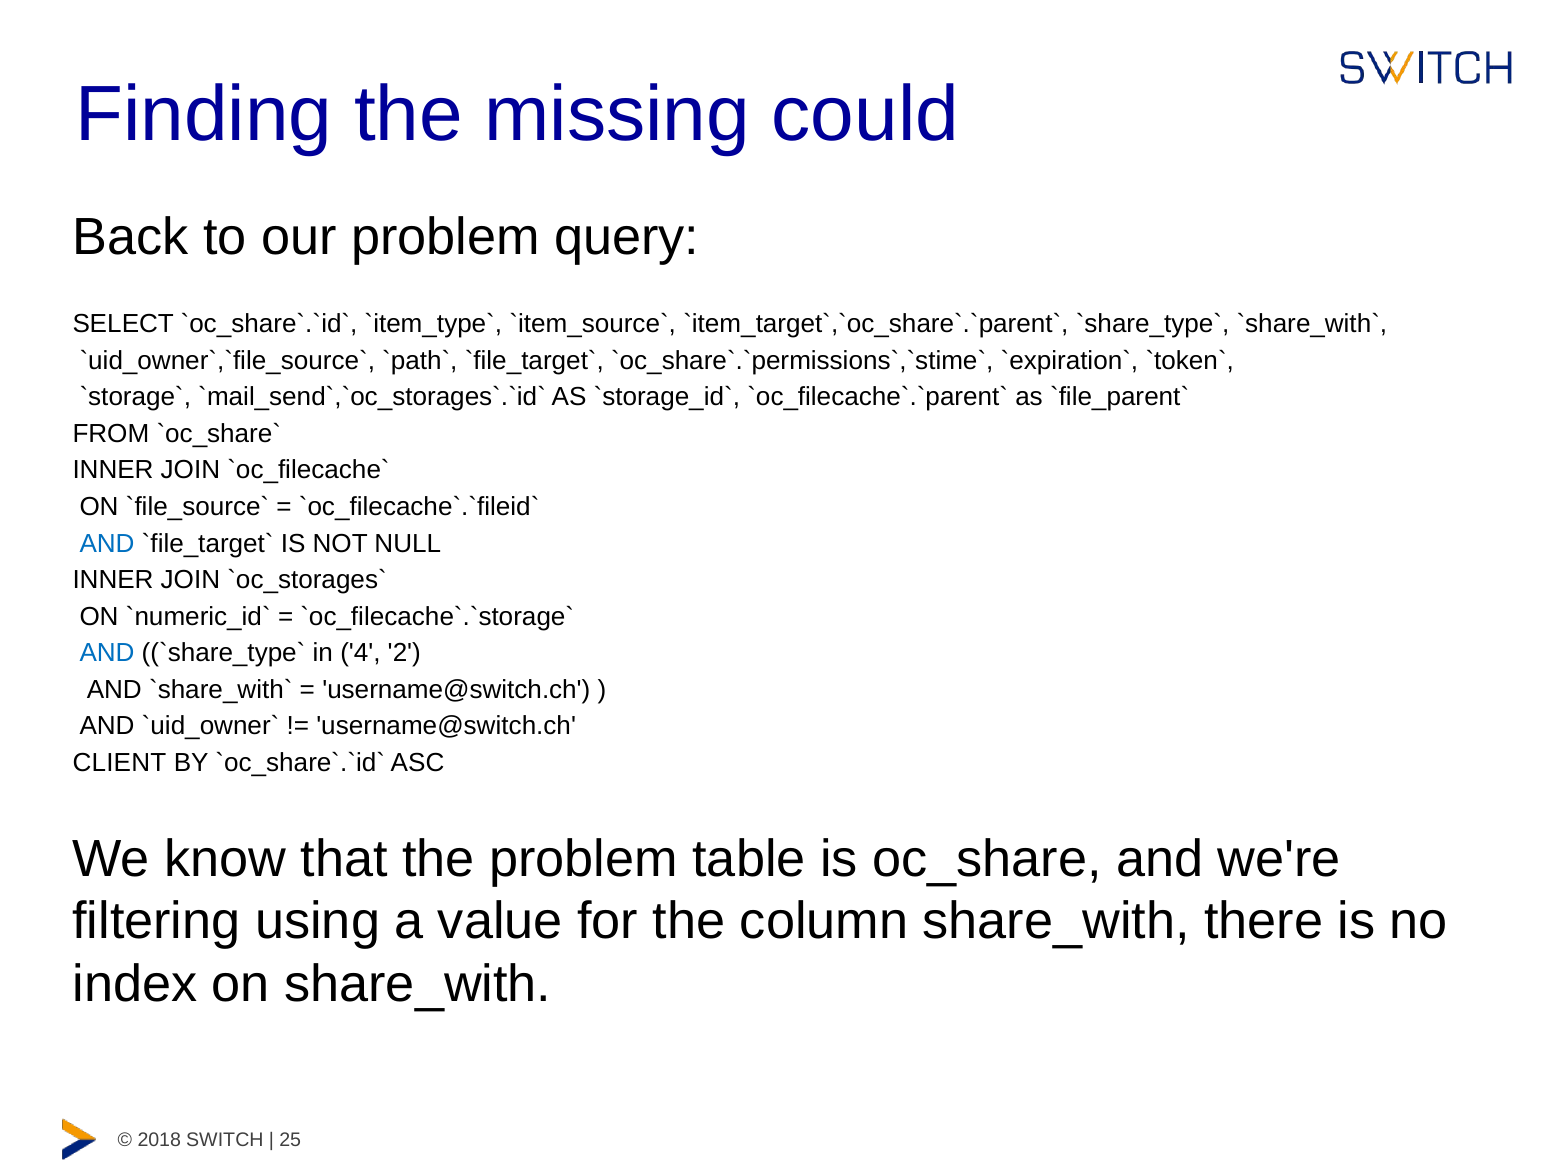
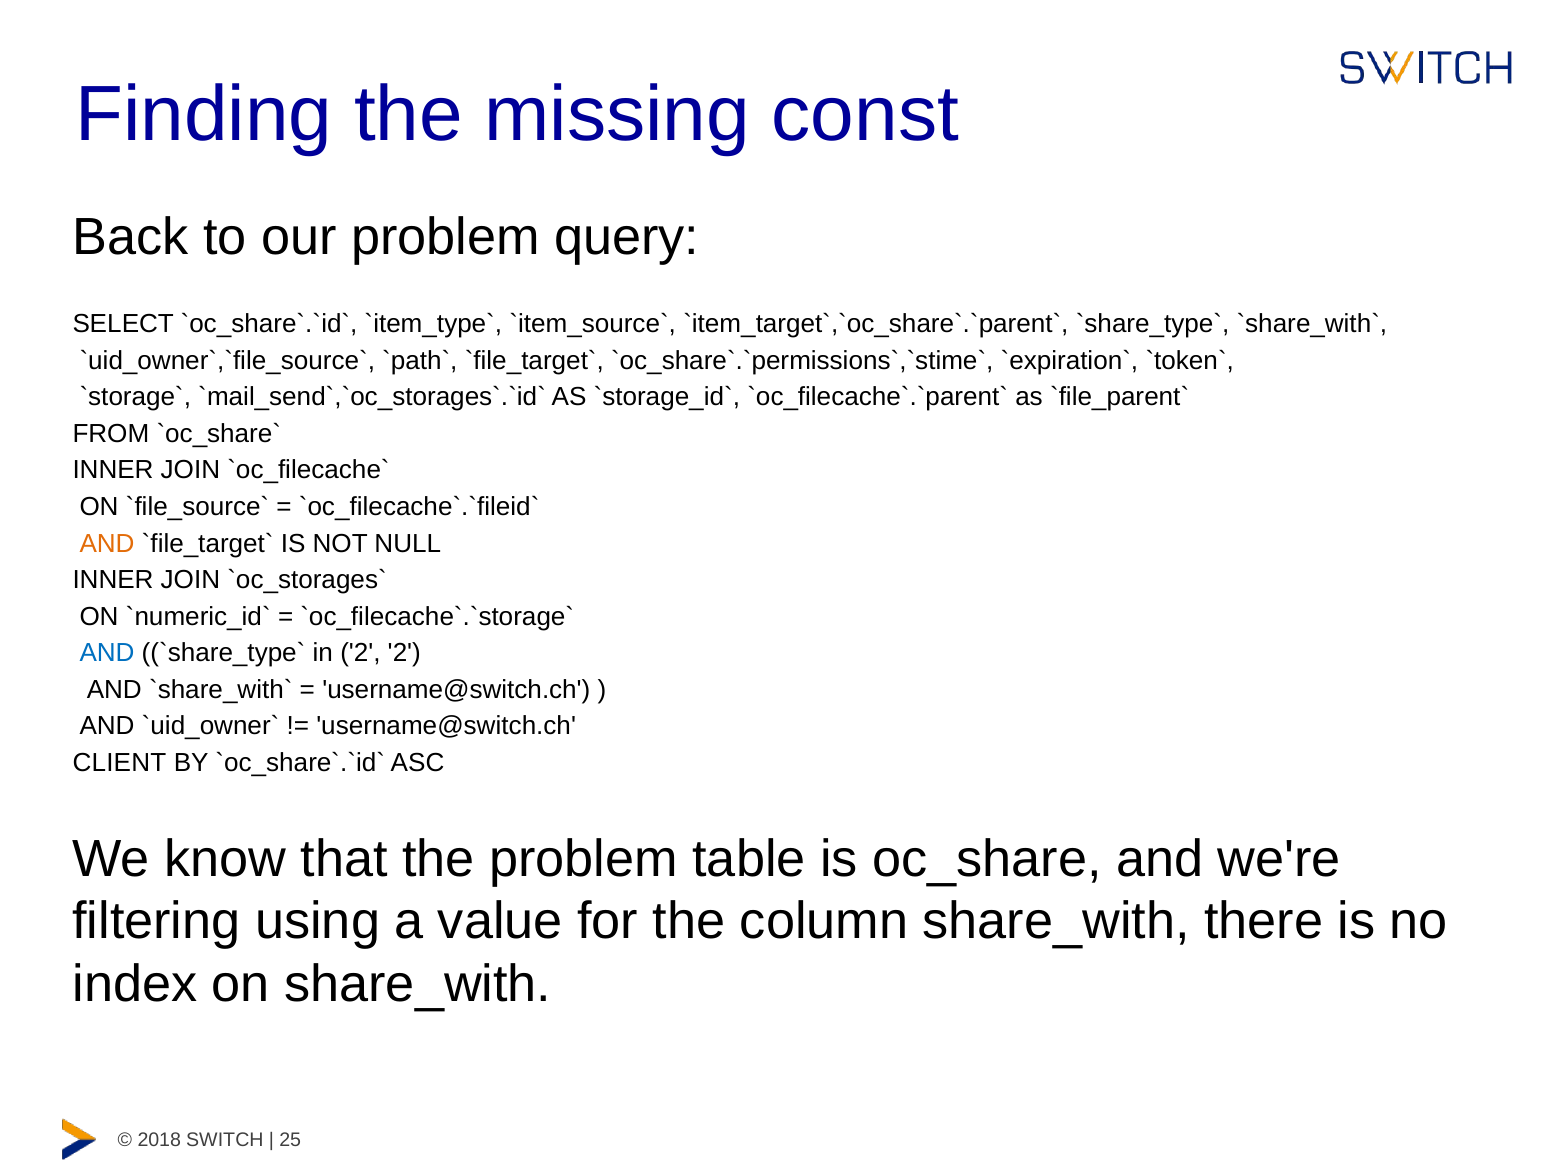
could: could -> const (865, 115)
AND colour: blue -> orange (107, 544)
in 4: 4 -> 2 (360, 653)
